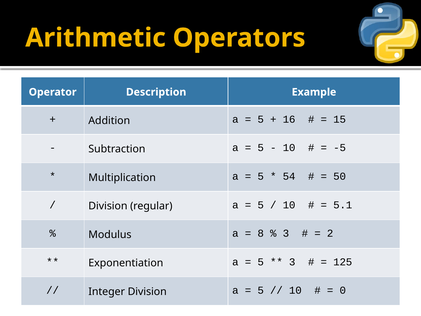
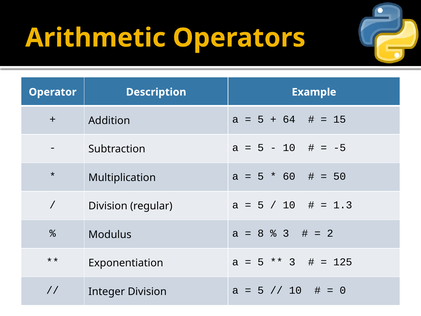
16: 16 -> 64 (289, 119)
54: 54 -> 60 (289, 176)
5.1: 5.1 -> 1.3 (343, 205)
